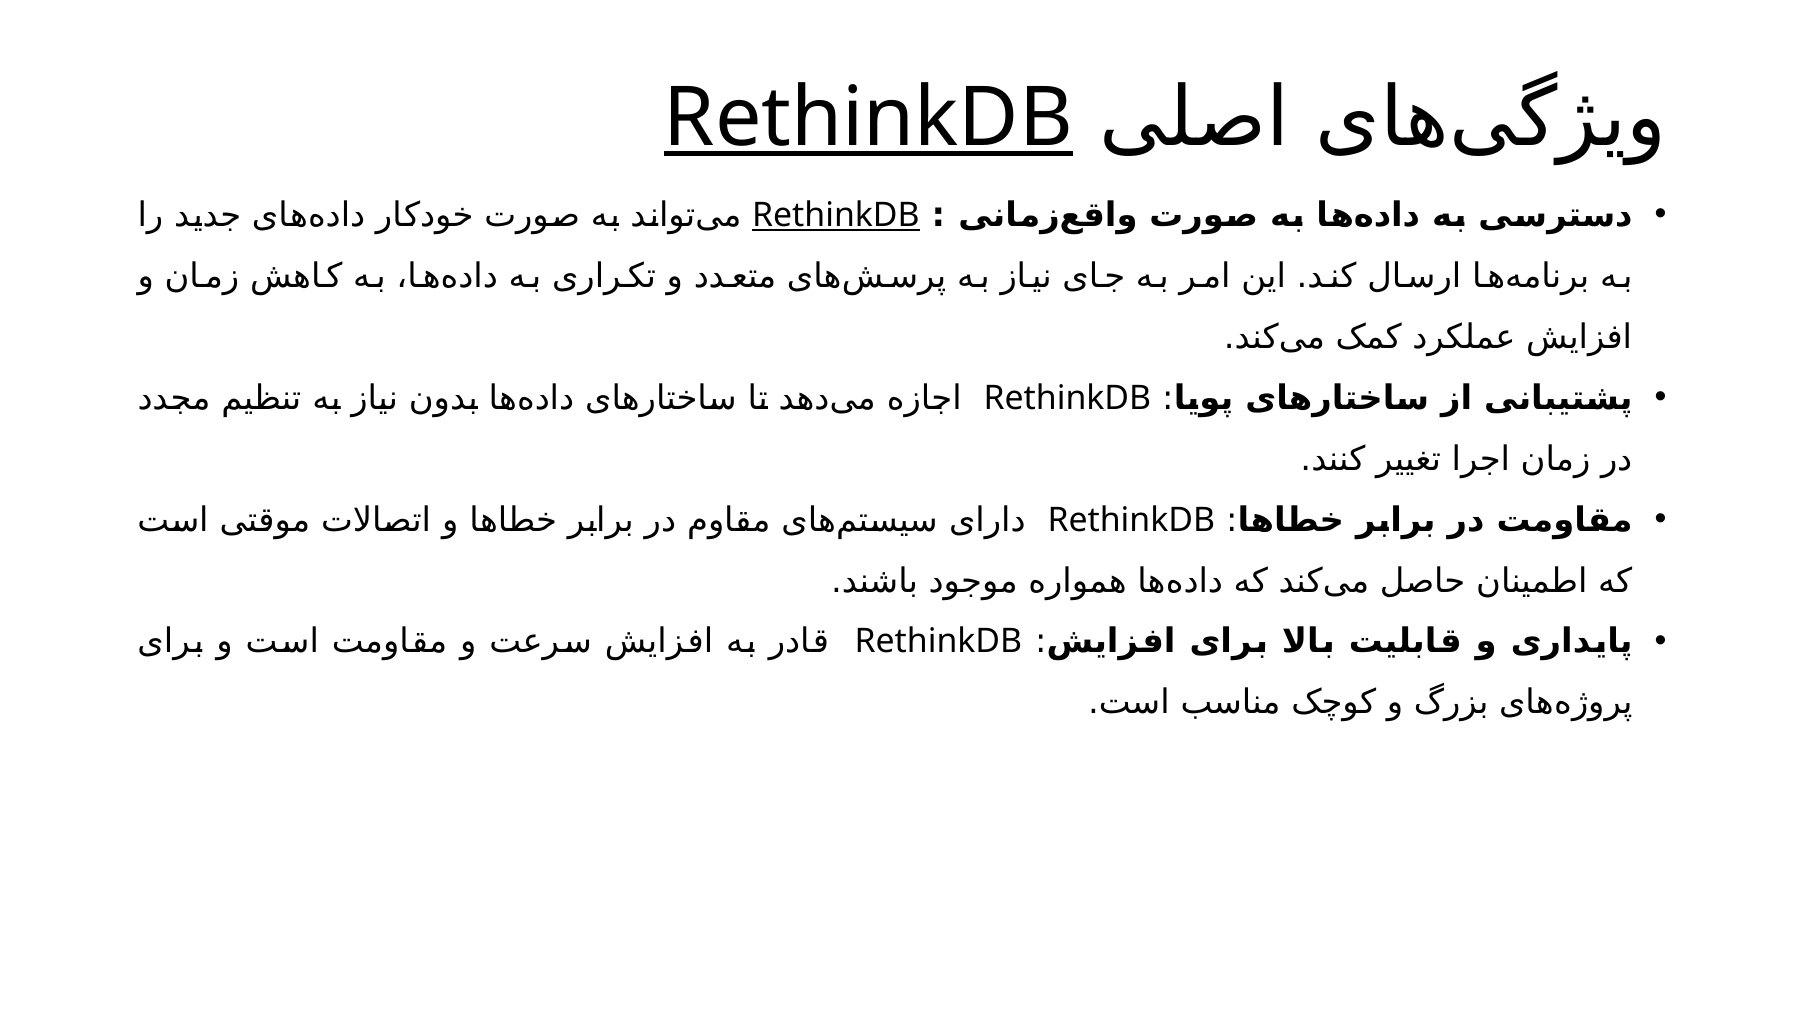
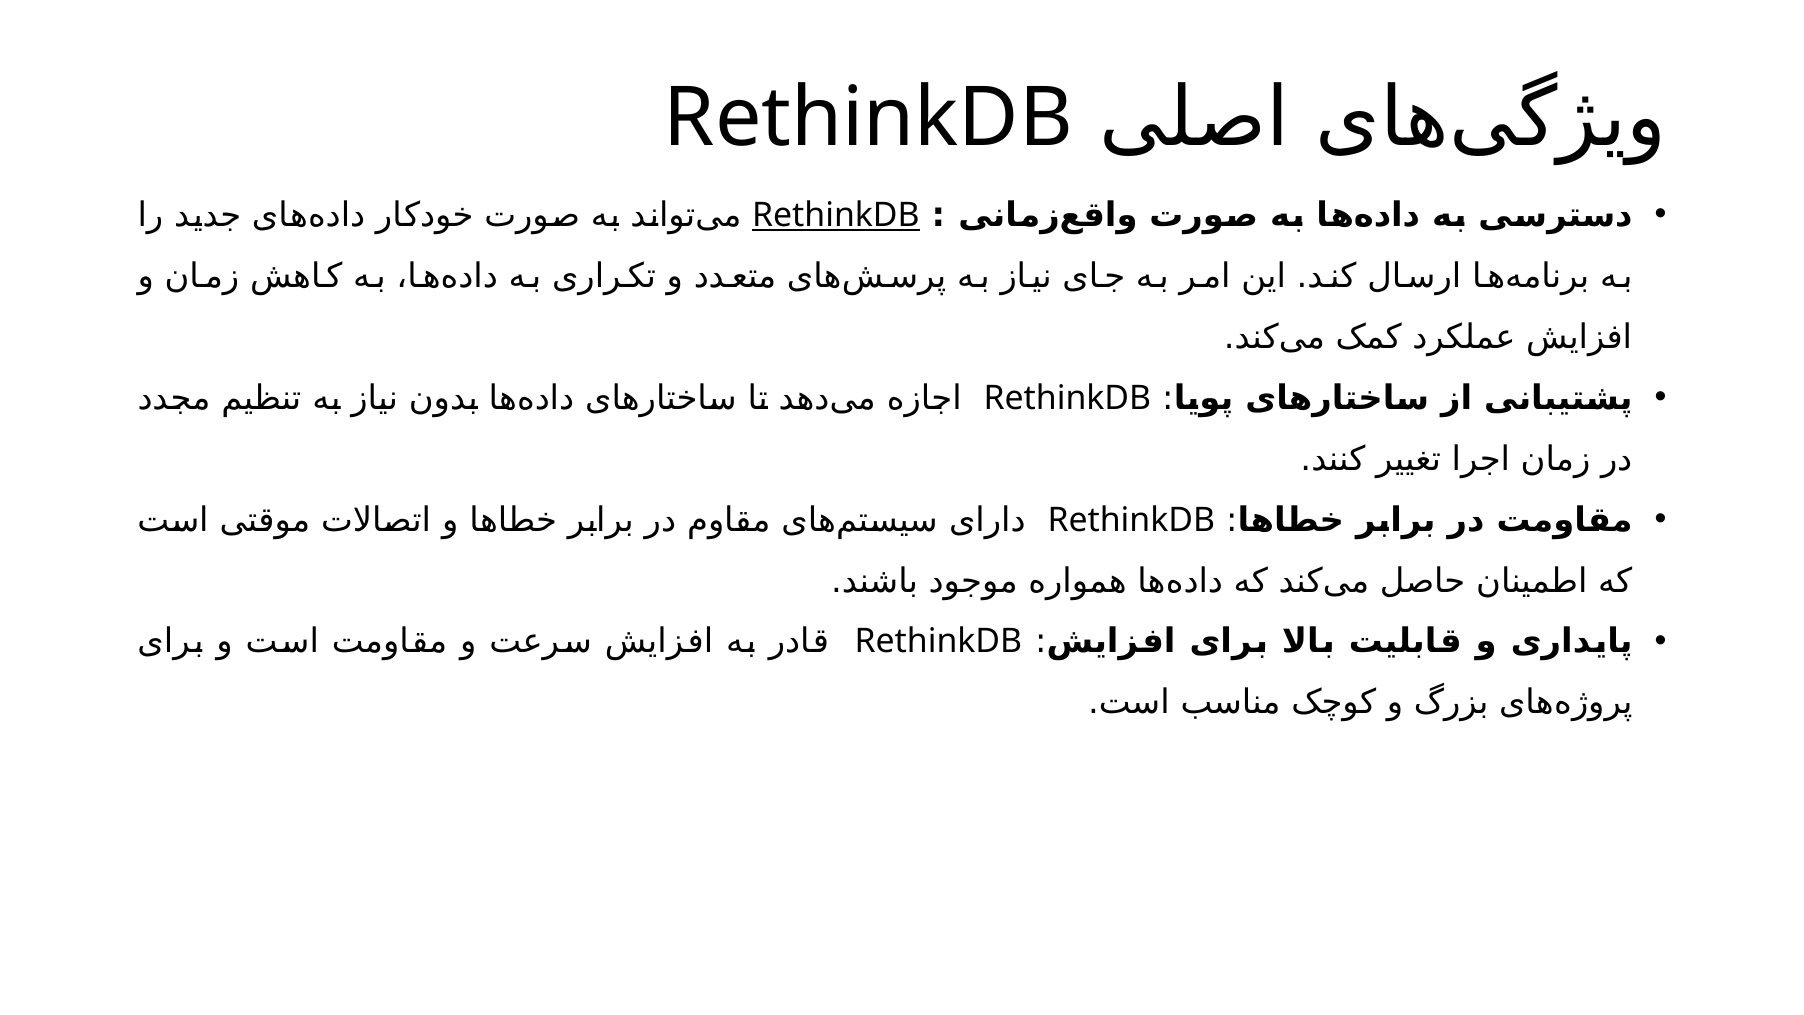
RethinkDB underline: present -> none (868, 118)
